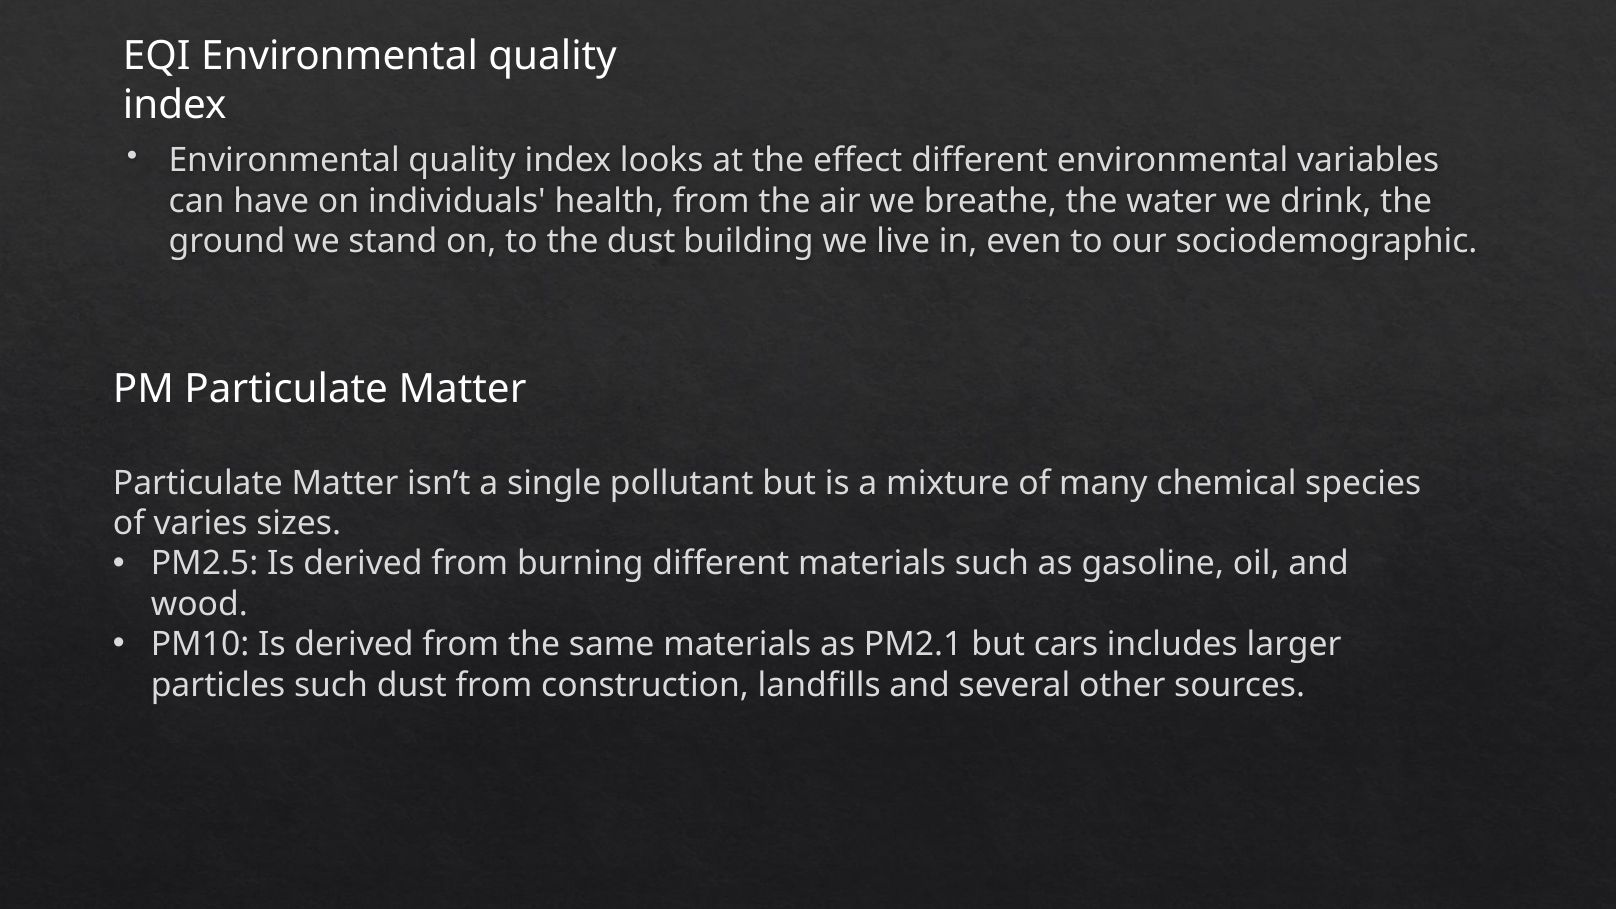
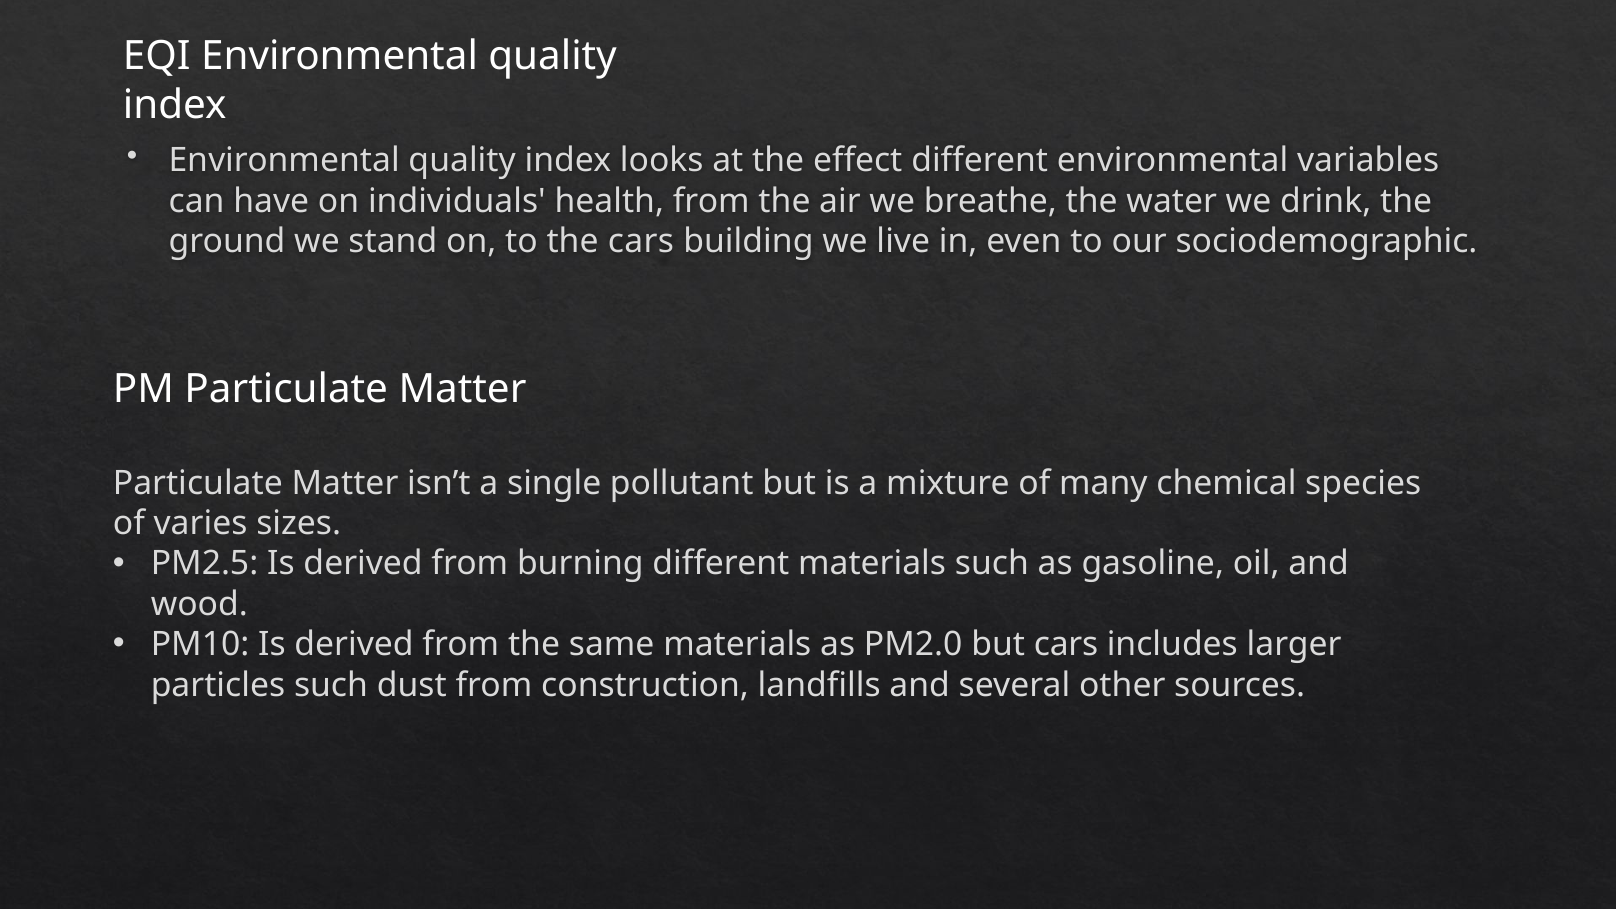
the dust: dust -> cars (641, 241)
PM2.1: PM2.1 -> PM2.0 (913, 645)
